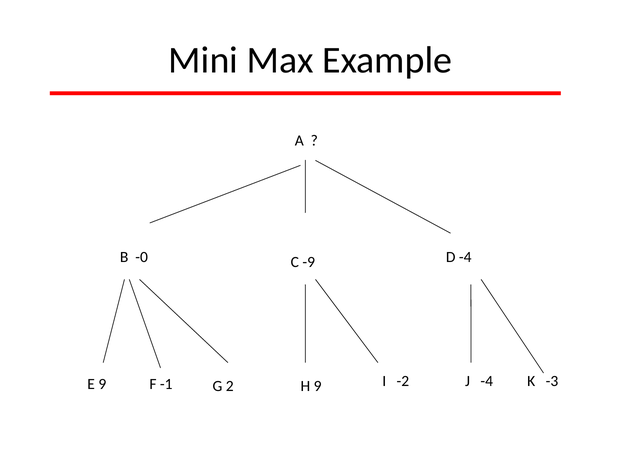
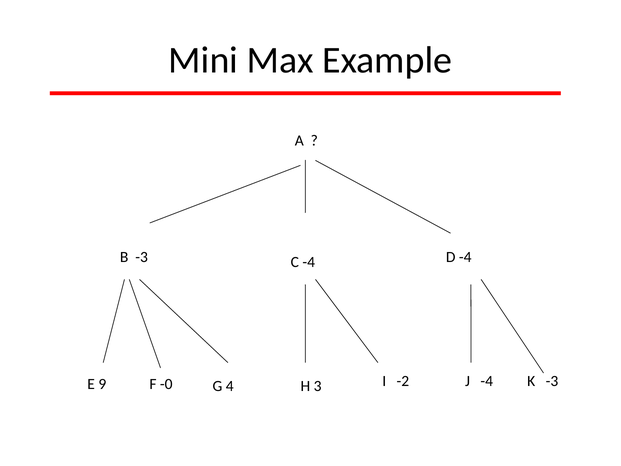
B -0: -0 -> -3 (142, 257)
C -9: -9 -> -4 (309, 262)
-1: -1 -> -0 (166, 384)
2: 2 -> 4 (230, 386)
H 9: 9 -> 3 (318, 386)
